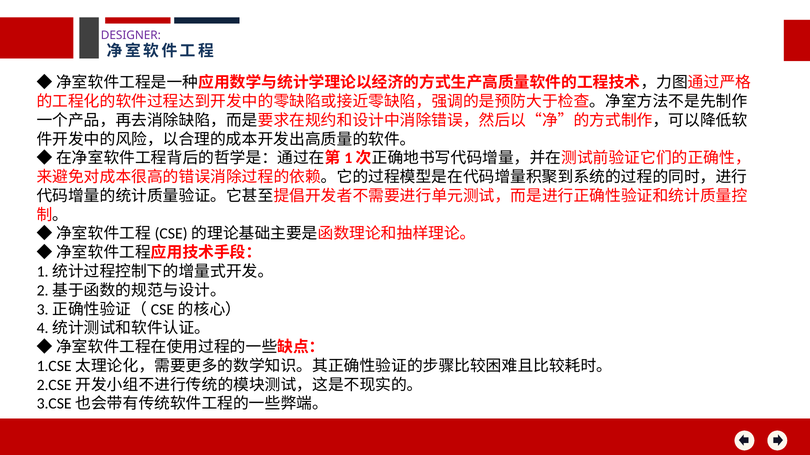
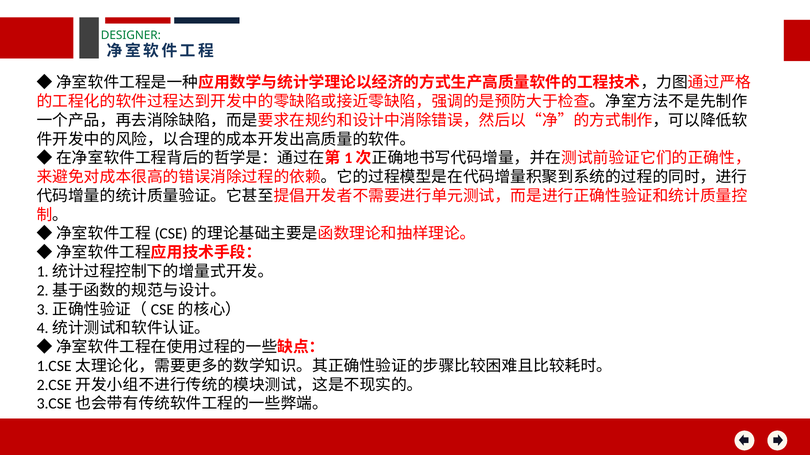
DESIGNER colour: purple -> green (131, 36)
